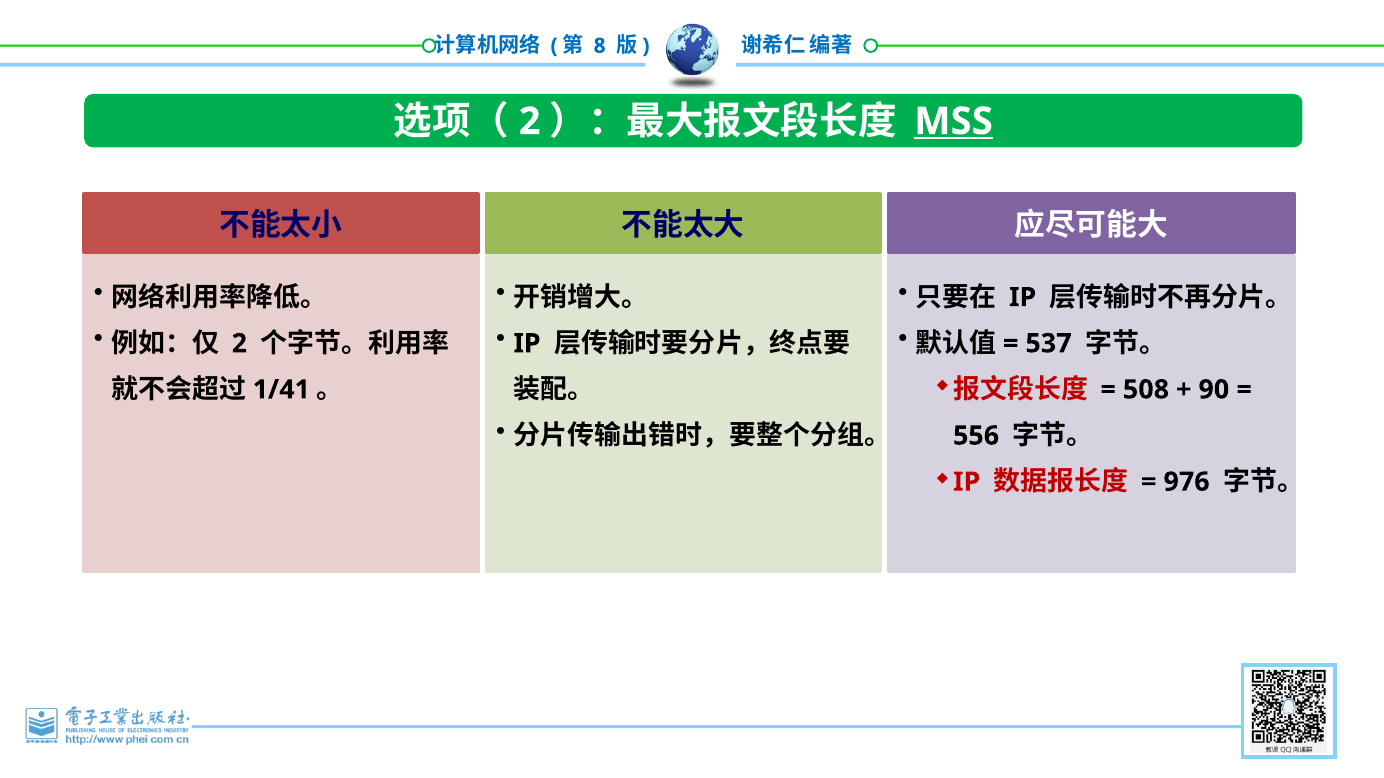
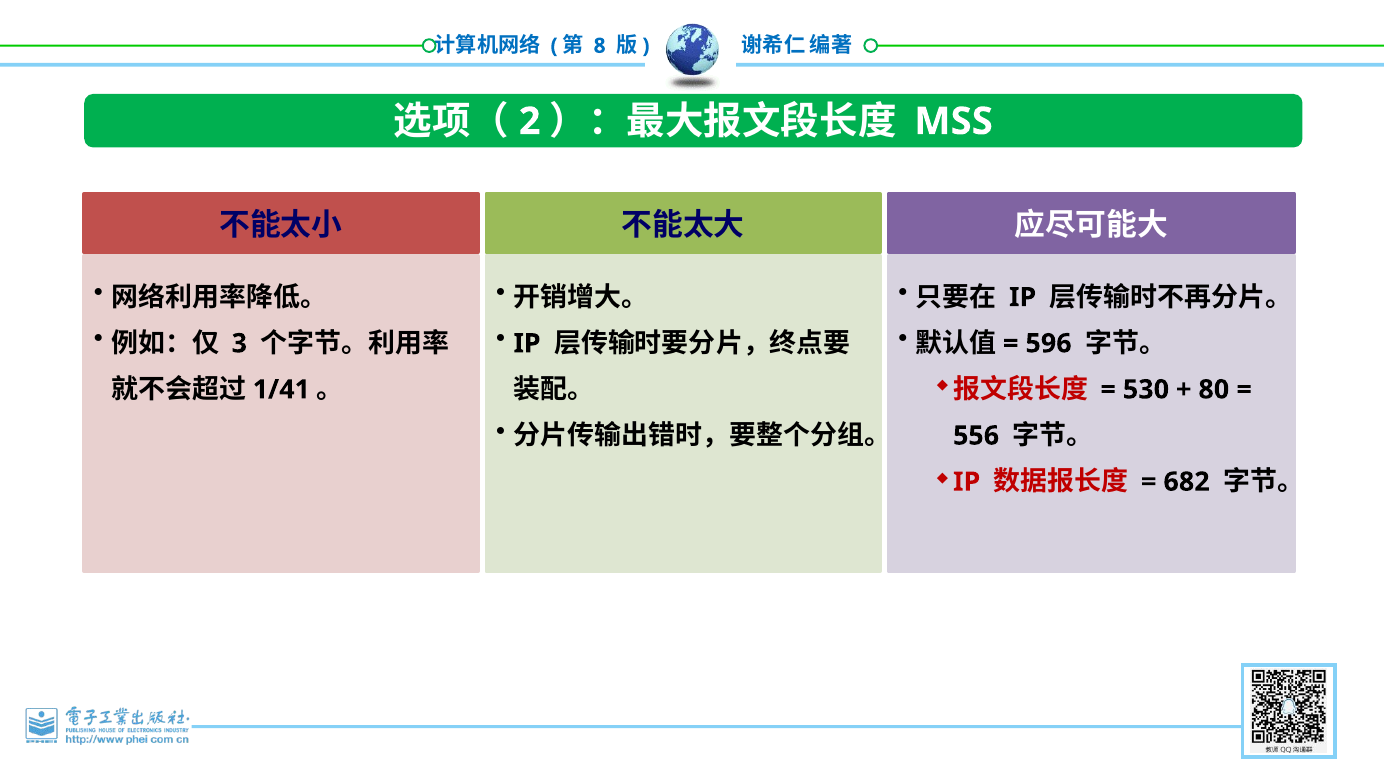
MSS underline: present -> none (954, 122)
2: 2 -> 3 (239, 344)
537: 537 -> 596 (1049, 344)
508: 508 -> 530 (1146, 390)
90: 90 -> 80 (1214, 390)
976: 976 -> 682 (1187, 482)
